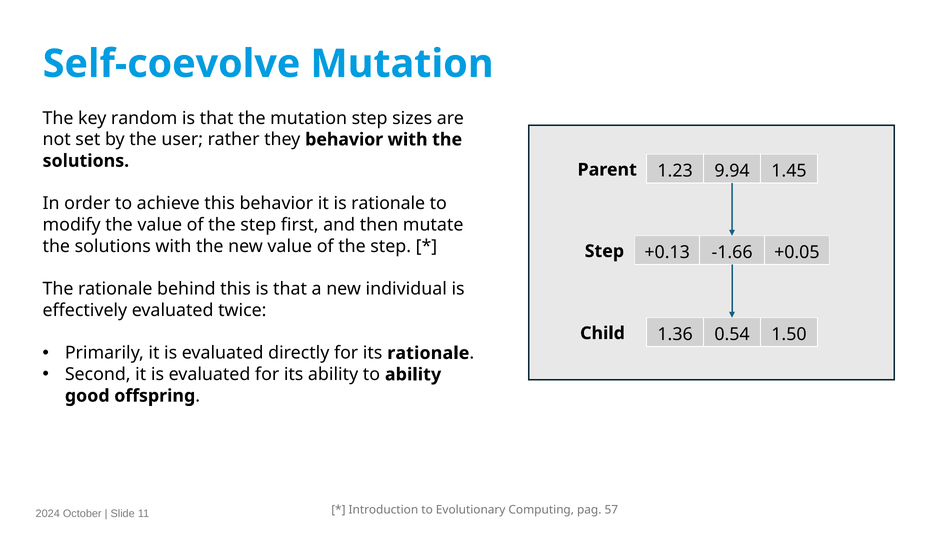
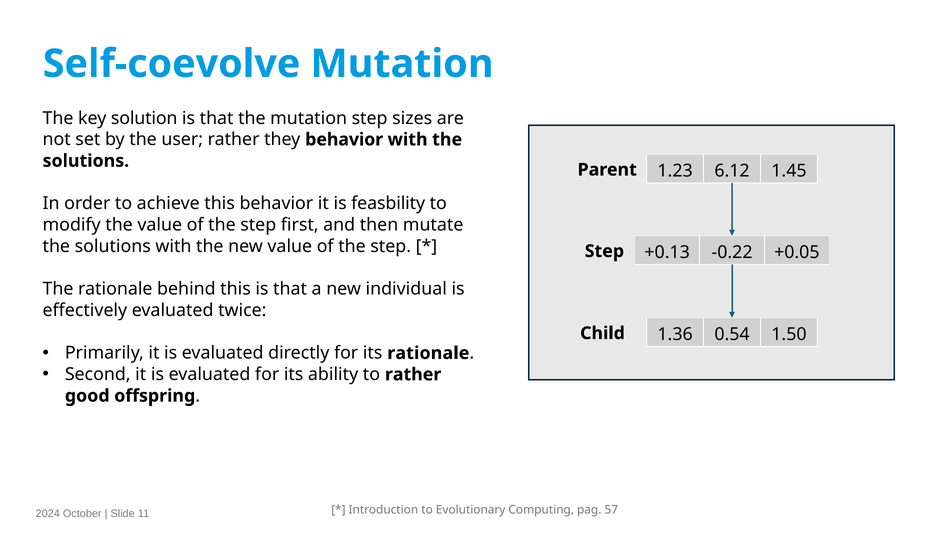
random: random -> solution (144, 118)
9.94: 9.94 -> 6.12 (732, 171)
is rationale: rationale -> feasbility (388, 204)
-1.66: -1.66 -> -0.22 (732, 253)
to ability: ability -> rather (413, 375)
